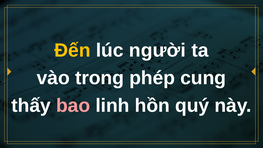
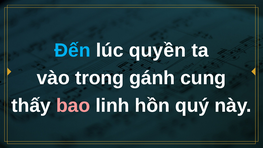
Đến colour: yellow -> light blue (72, 50)
người: người -> quyền (157, 50)
phép: phép -> gánh (152, 78)
